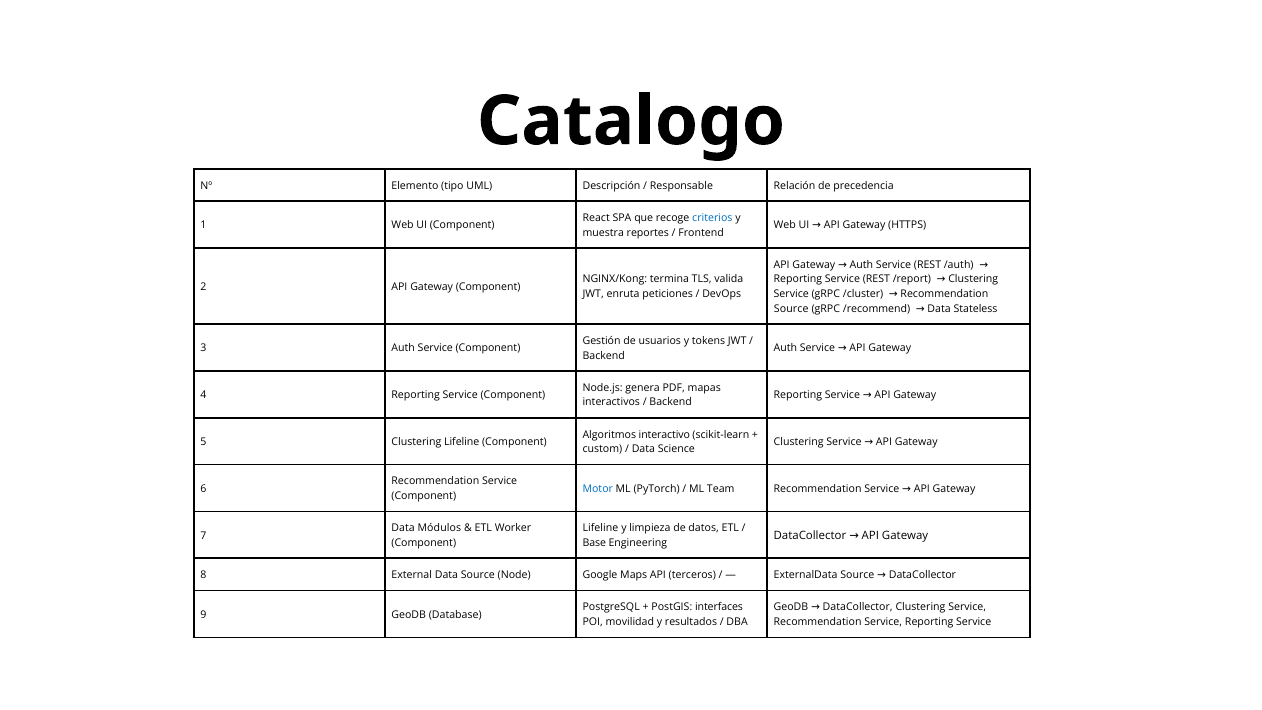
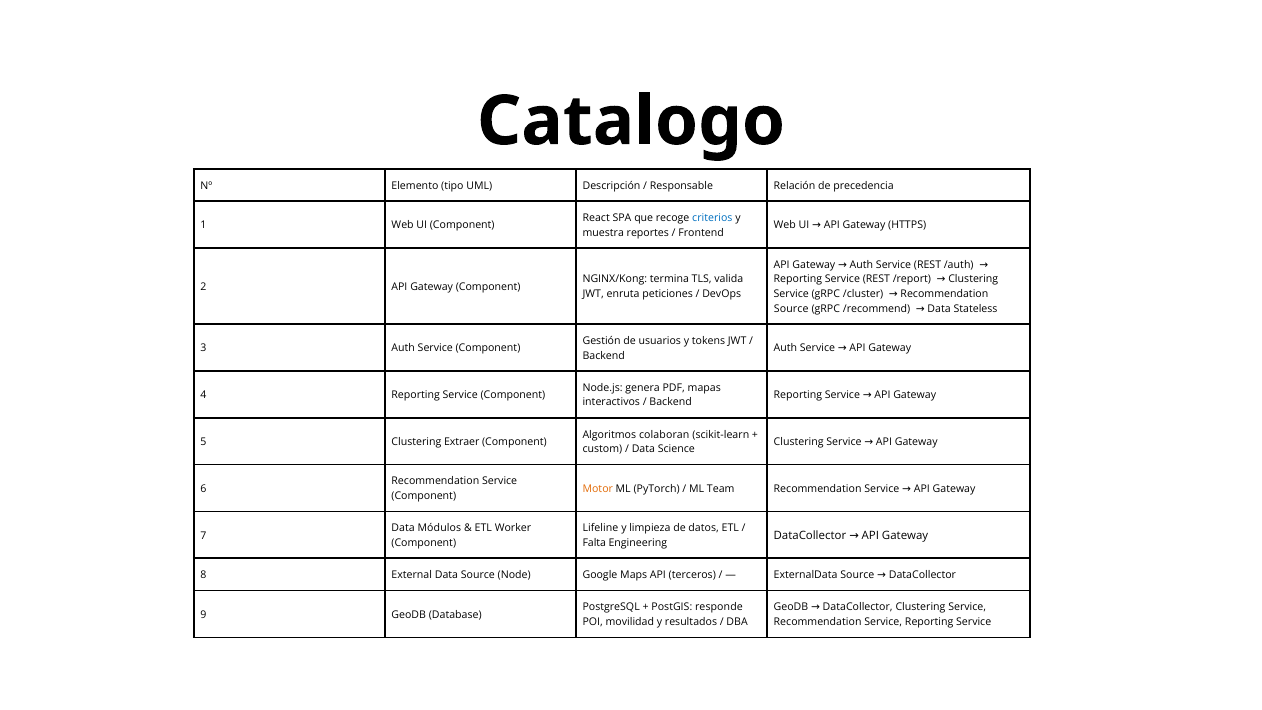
interactivo: interactivo -> colaboran (664, 434)
Clustering Lifeline: Lifeline -> Extraer (462, 442)
Motor colour: blue -> orange (598, 489)
Base: Base -> Falta (594, 543)
interfaces: interfaces -> responde (719, 607)
